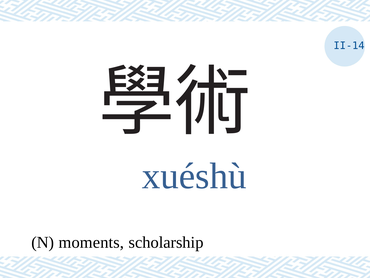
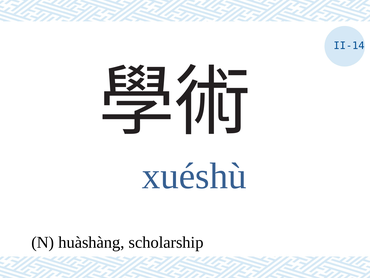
moments: moments -> huàshàng (91, 242)
